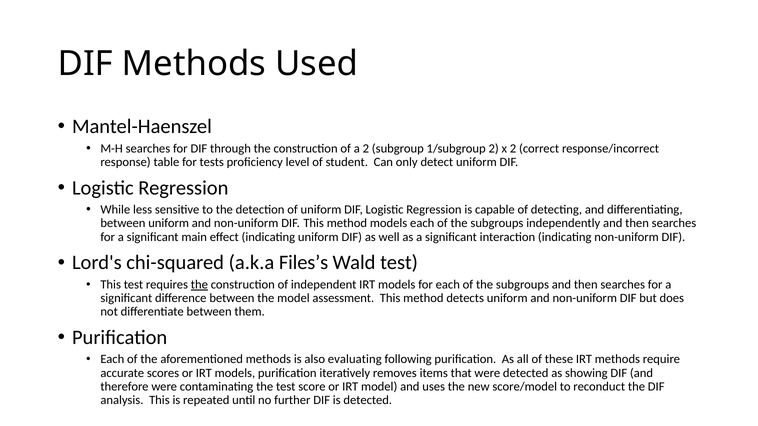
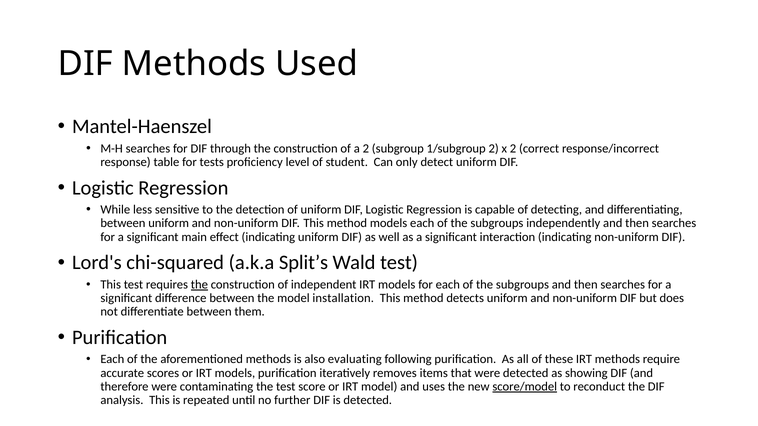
Files’s: Files’s -> Split’s (303, 263)
assessment: assessment -> installation (343, 298)
score/model underline: none -> present (525, 387)
